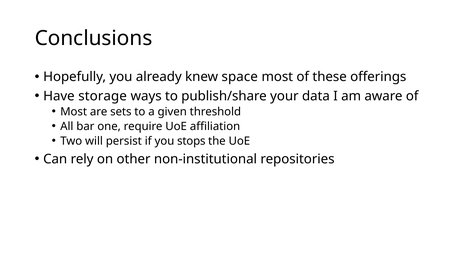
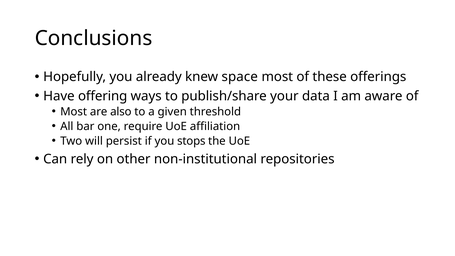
storage: storage -> offering (103, 96)
sets: sets -> also (121, 112)
